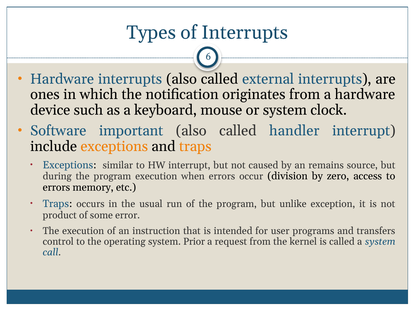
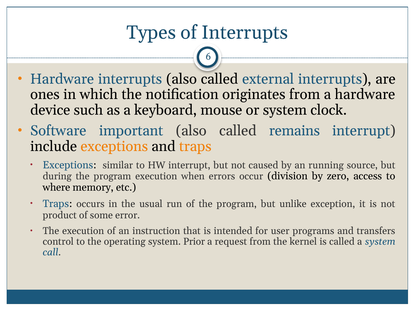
handler: handler -> remains (294, 131)
remains: remains -> running (326, 165)
errors: errors -> where (56, 187)
